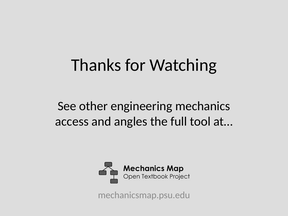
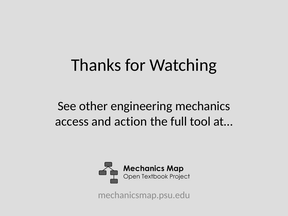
angles: angles -> action (131, 121)
